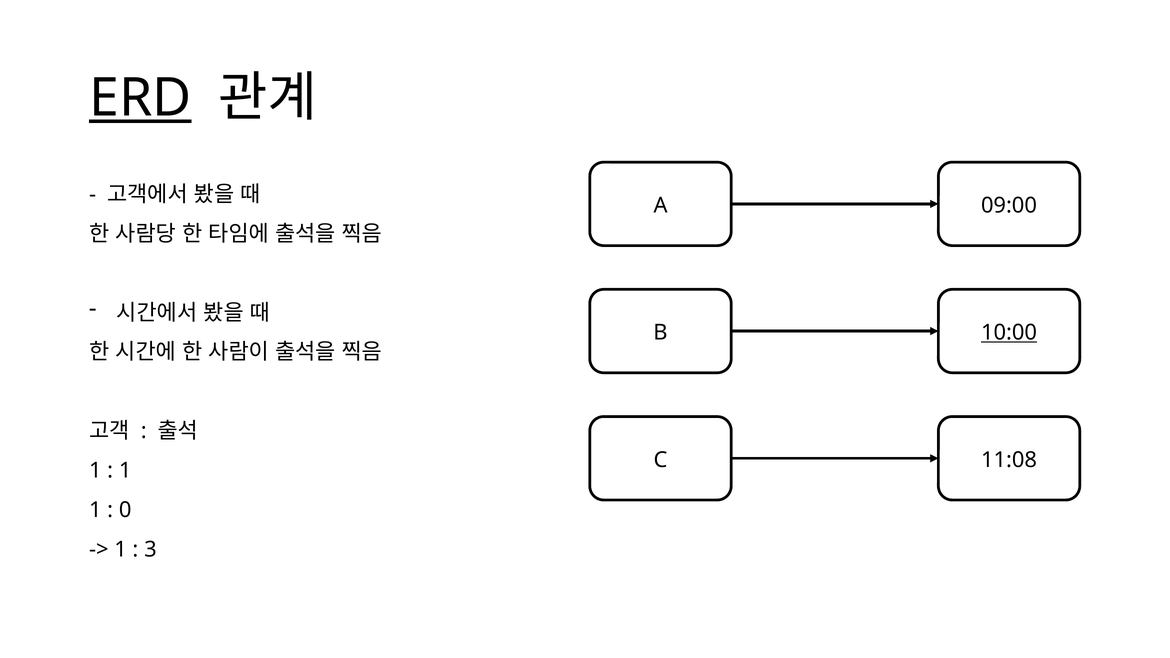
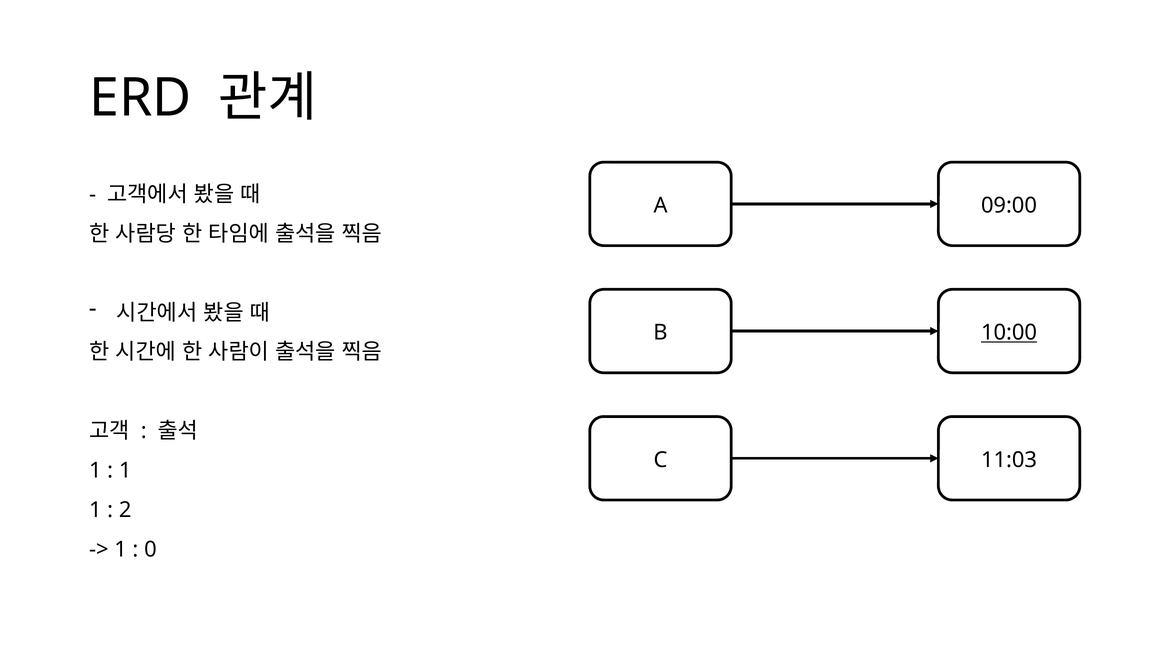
ERD underline: present -> none (140, 98)
11:08: 11:08 -> 11:03 (1009, 460)
0: 0 -> 2 (125, 510)
3: 3 -> 0 (150, 550)
